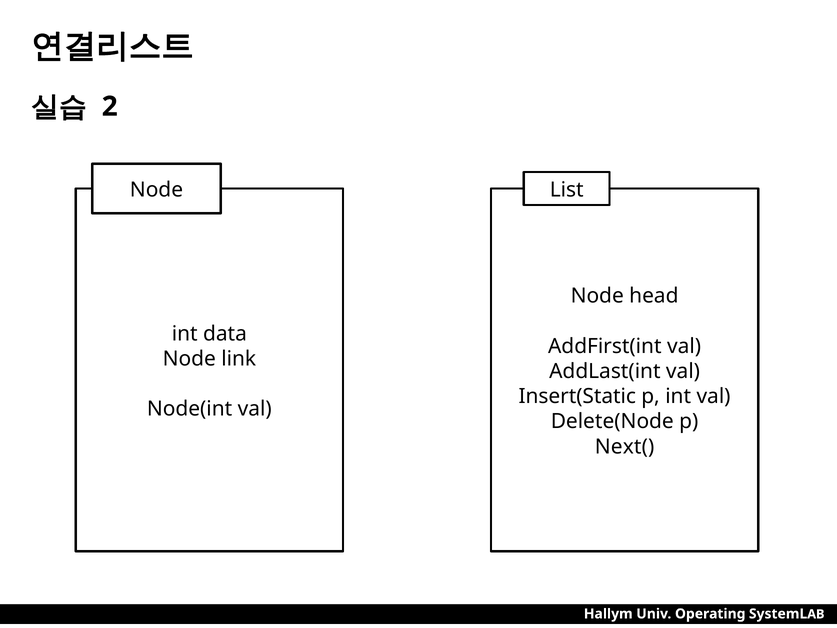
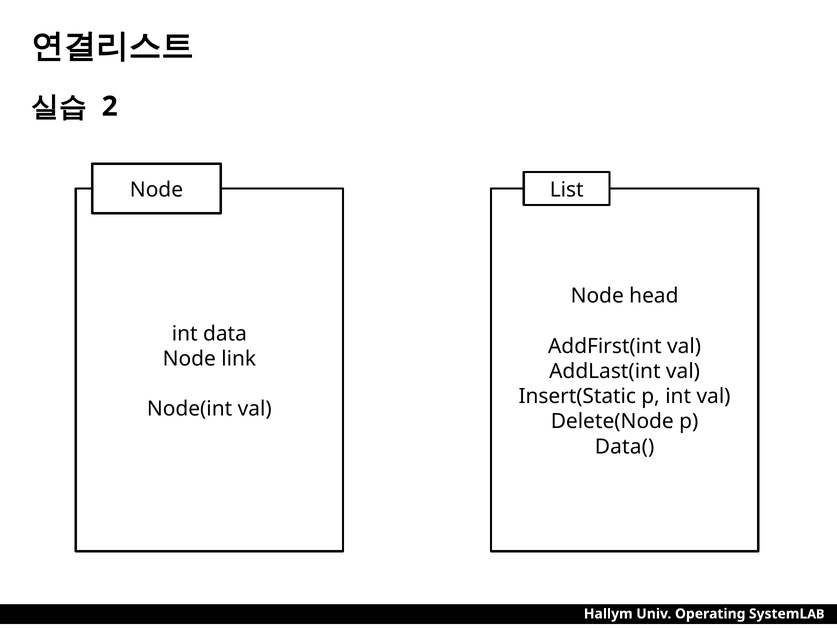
Next(: Next( -> Data( (625, 447)
